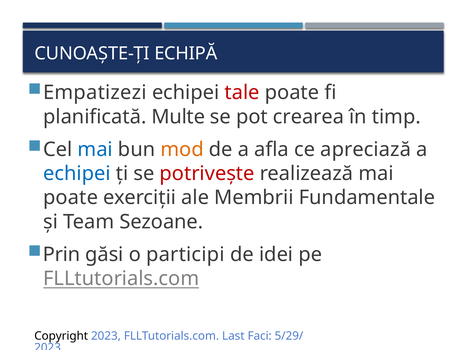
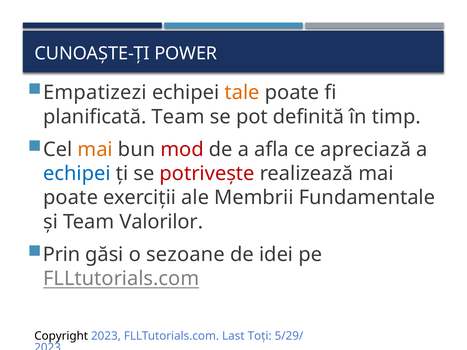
ECHIPĂ: ECHIPĂ -> POWER (186, 54)
tale colour: red -> orange (242, 93)
planificată Multe: Multe -> Team (178, 117)
crearea: crearea -> definită (308, 117)
mai colour: blue -> orange (95, 150)
mod colour: orange -> red (182, 150)
Sezoane: Sezoane -> Valorilor (161, 222)
participi: participi -> sezoane (185, 255)
Faci: Faci -> Toți (260, 336)
